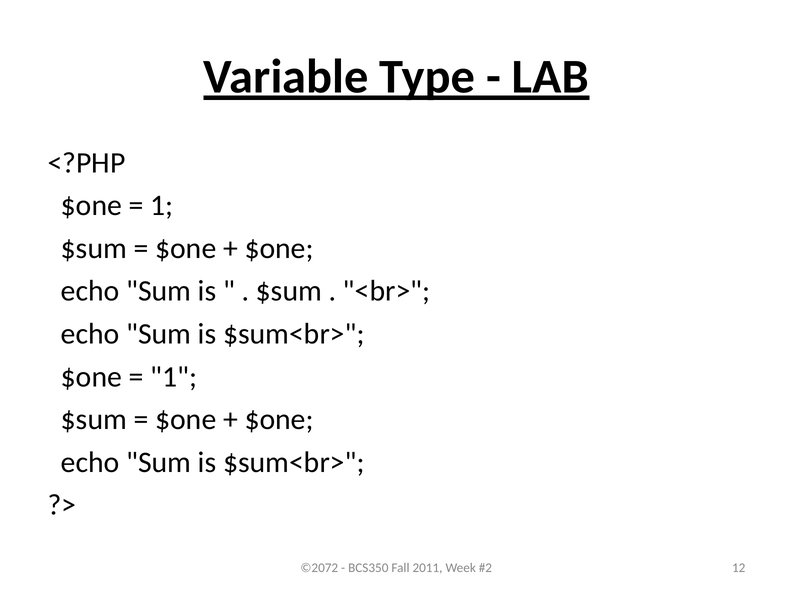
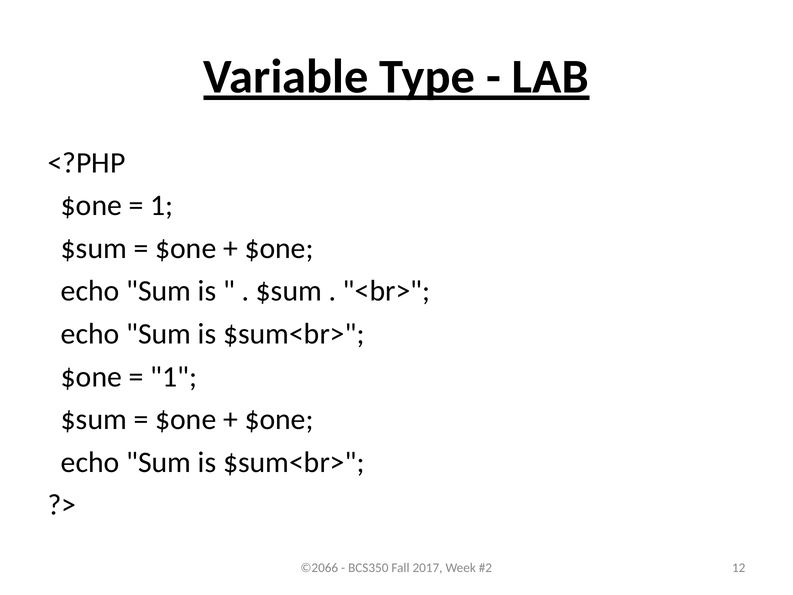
©2072: ©2072 -> ©2066 (319, 568)
2011: 2011 -> 2017 (428, 568)
